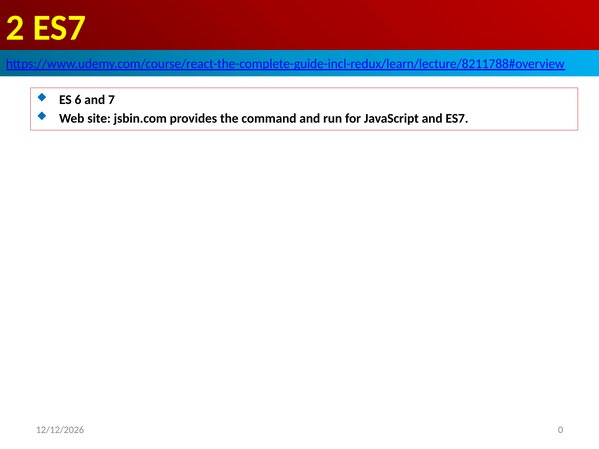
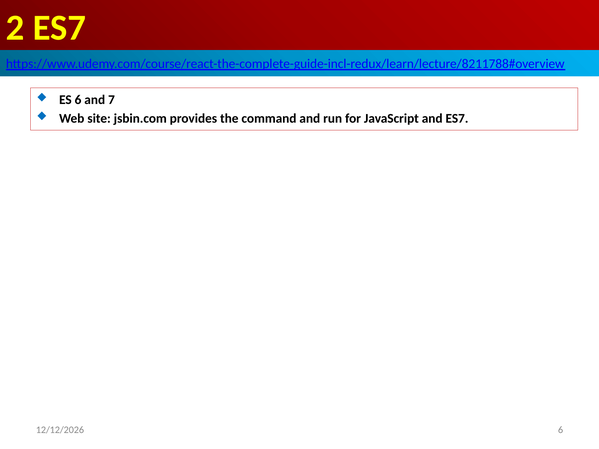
0: 0 -> 6 (561, 430)
